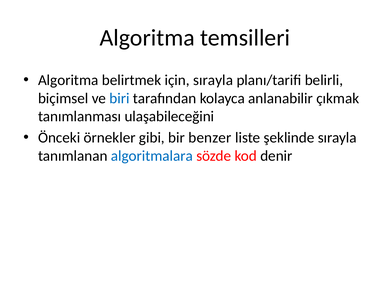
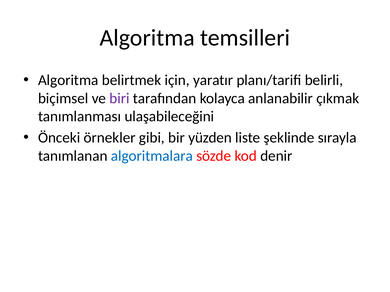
için sırayla: sırayla -> yaratır (213, 80)
biri colour: blue -> purple (119, 98)
benzer: benzer -> yüzden (210, 138)
